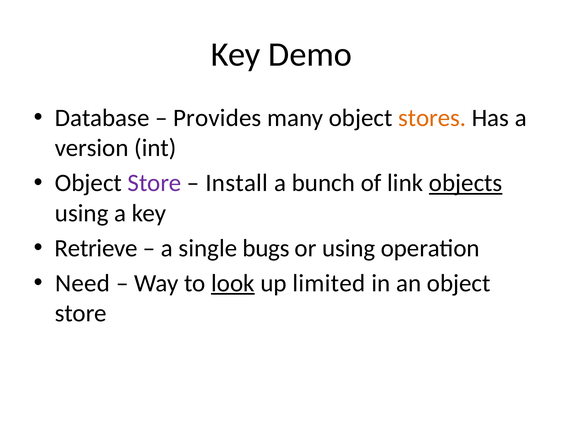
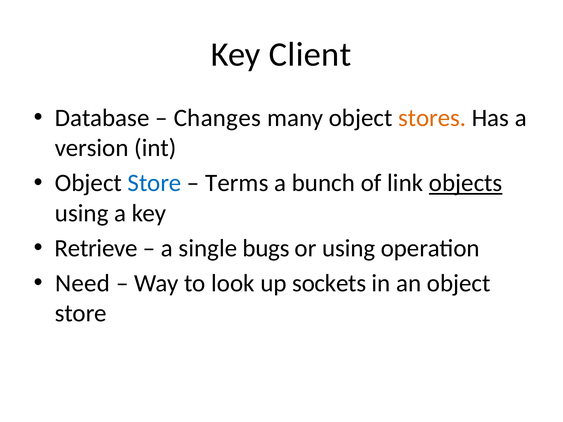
Demo: Demo -> Client (310, 55)
Provides: Provides -> Changes (217, 118)
Store colour: purple -> blue (155, 183)
Install: Install -> Terms (237, 183)
look underline: present -> none (233, 283)
limited: limited -> sockets (329, 283)
